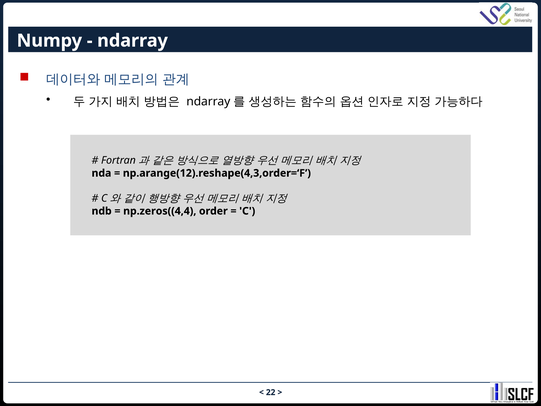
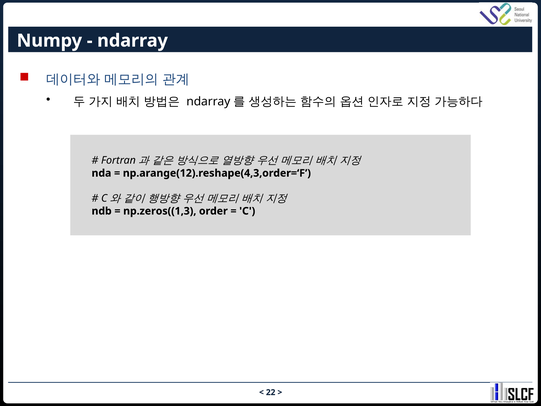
np.zeros((4,4: np.zeros((4,4 -> np.zeros((1,3 (160, 211)
